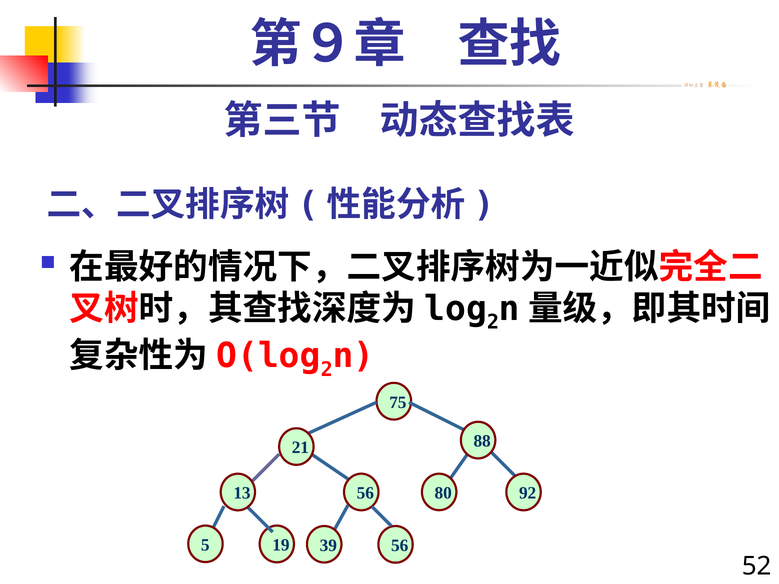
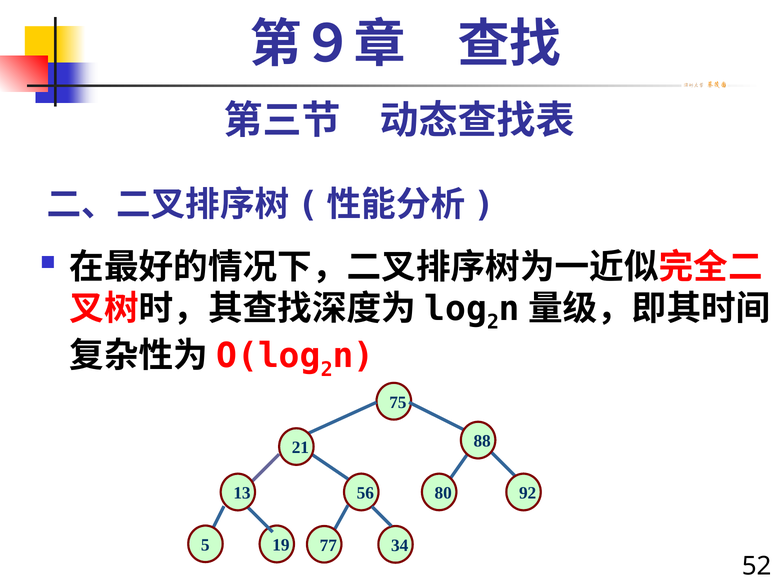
39: 39 -> 77 (328, 546)
19 56: 56 -> 34 (400, 546)
